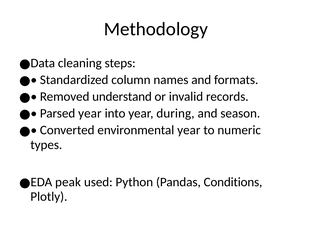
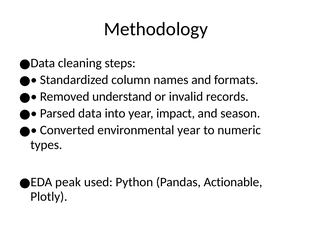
Parsed year: year -> data (90, 113)
during: during -> impact (176, 113)
Conditions: Conditions -> Actionable (233, 182)
